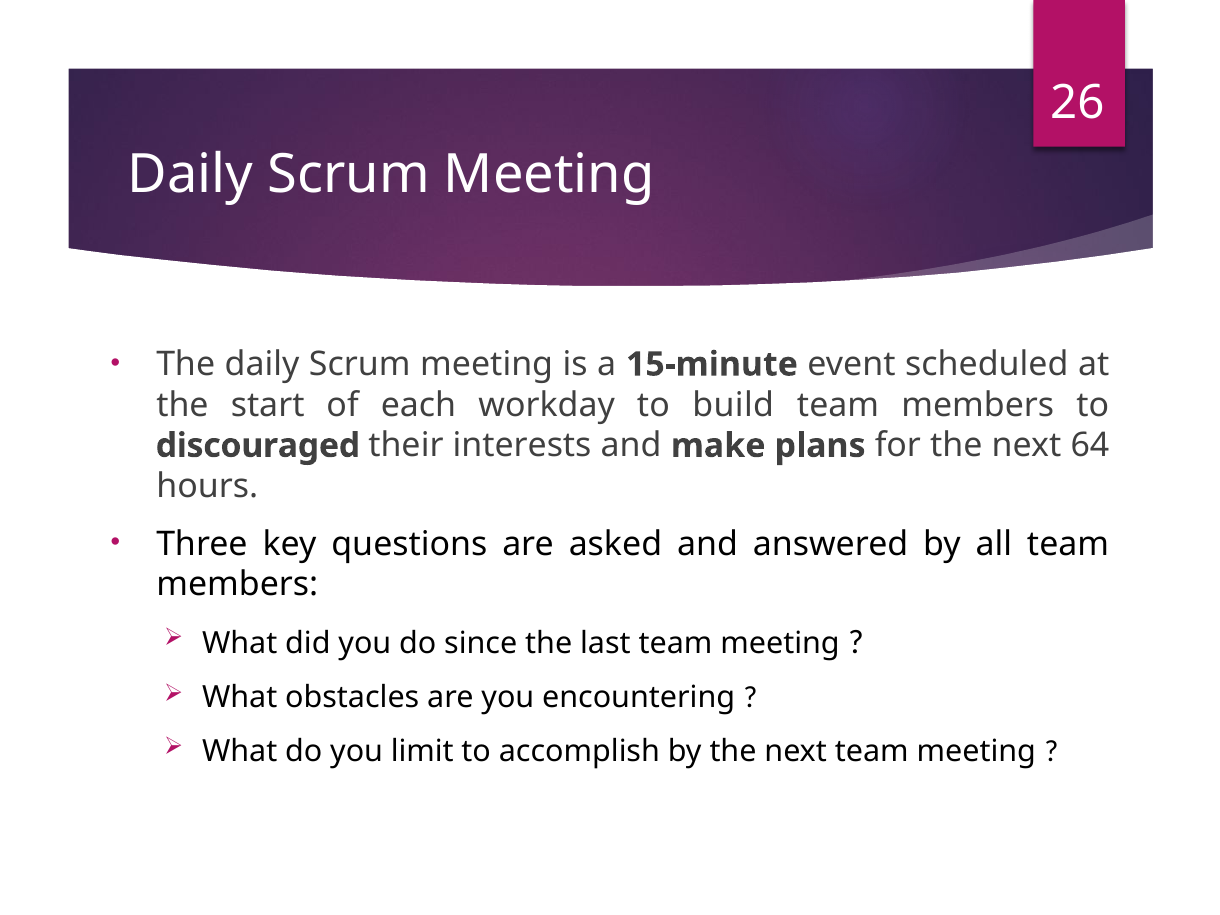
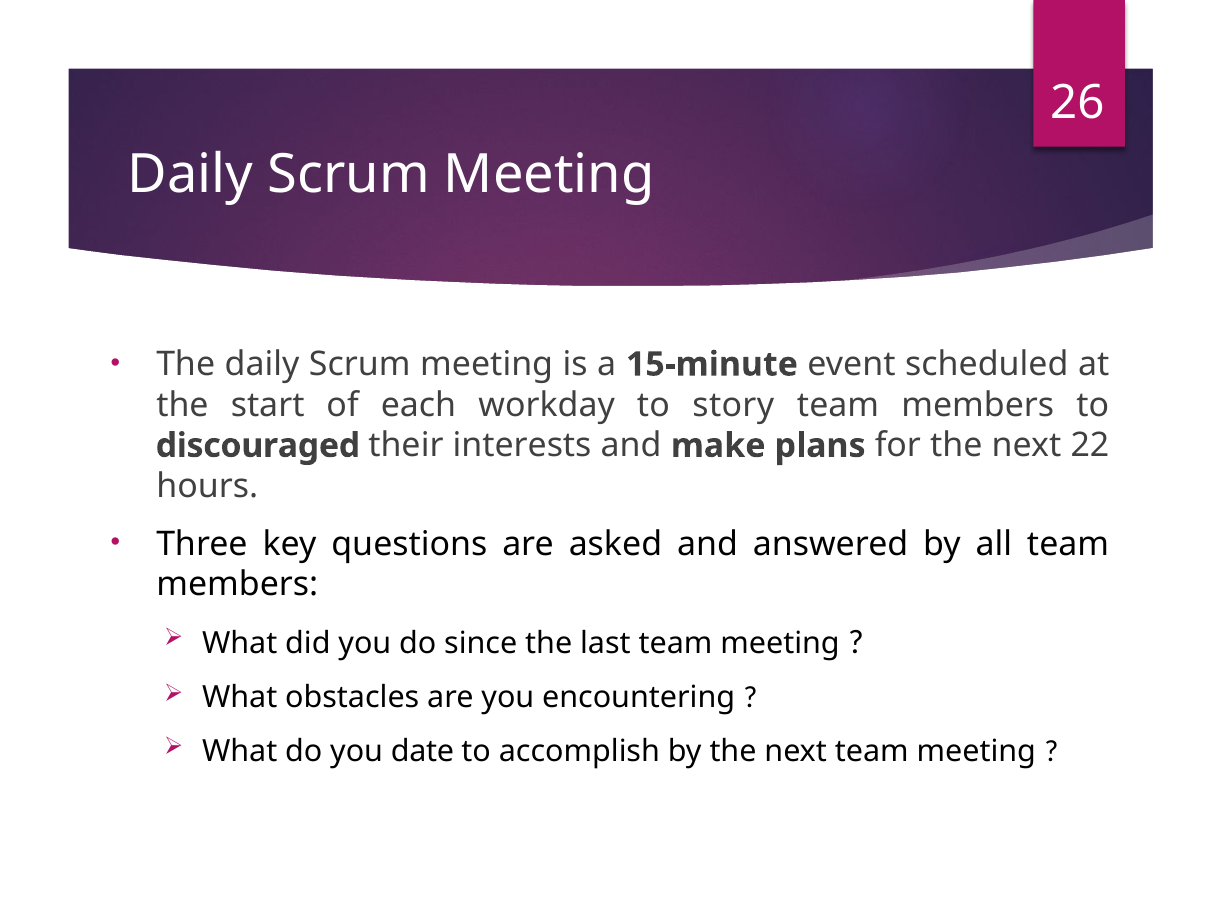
build: build -> story (733, 405)
64: 64 -> 22 (1090, 446)
limit: limit -> date (422, 751)
